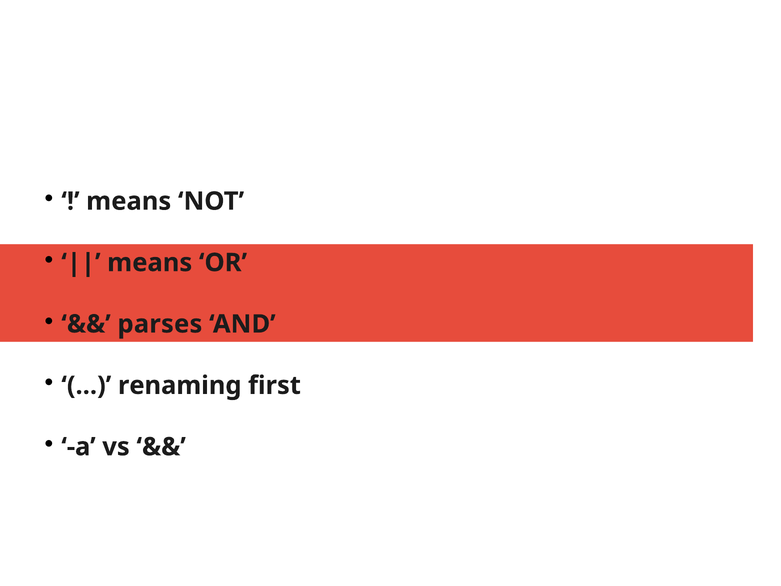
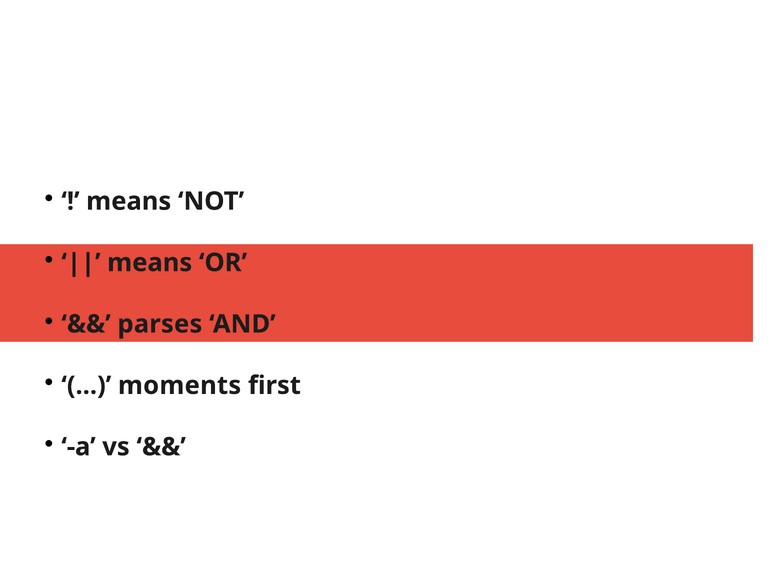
renaming: renaming -> moments (180, 385)
